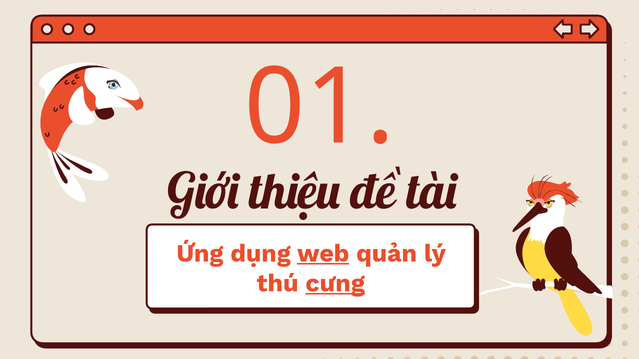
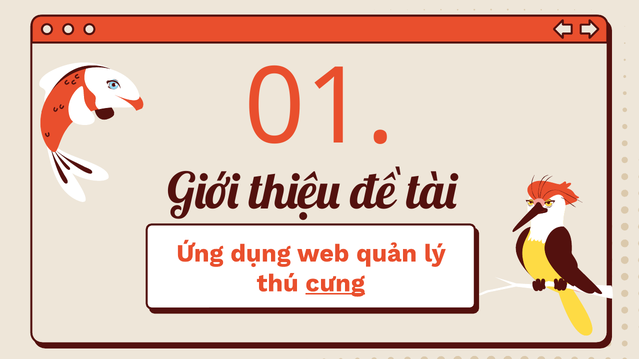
web underline: present -> none (323, 254)
